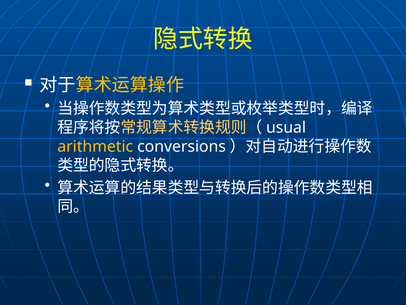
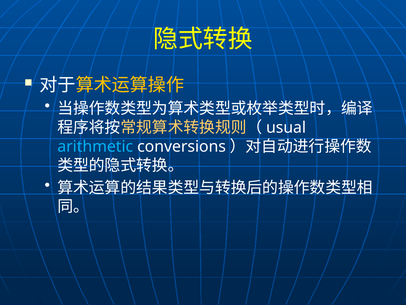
arithmetic colour: yellow -> light blue (95, 146)
